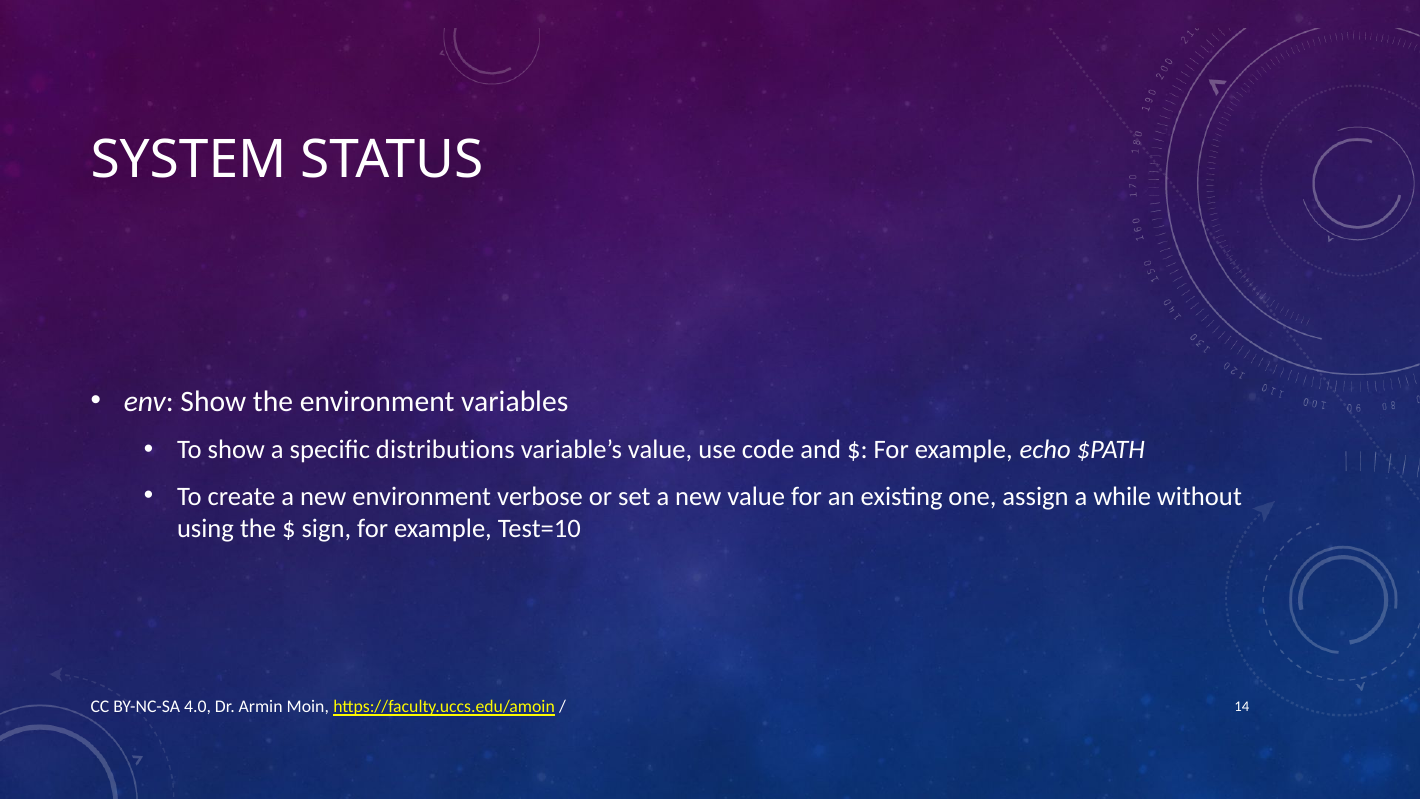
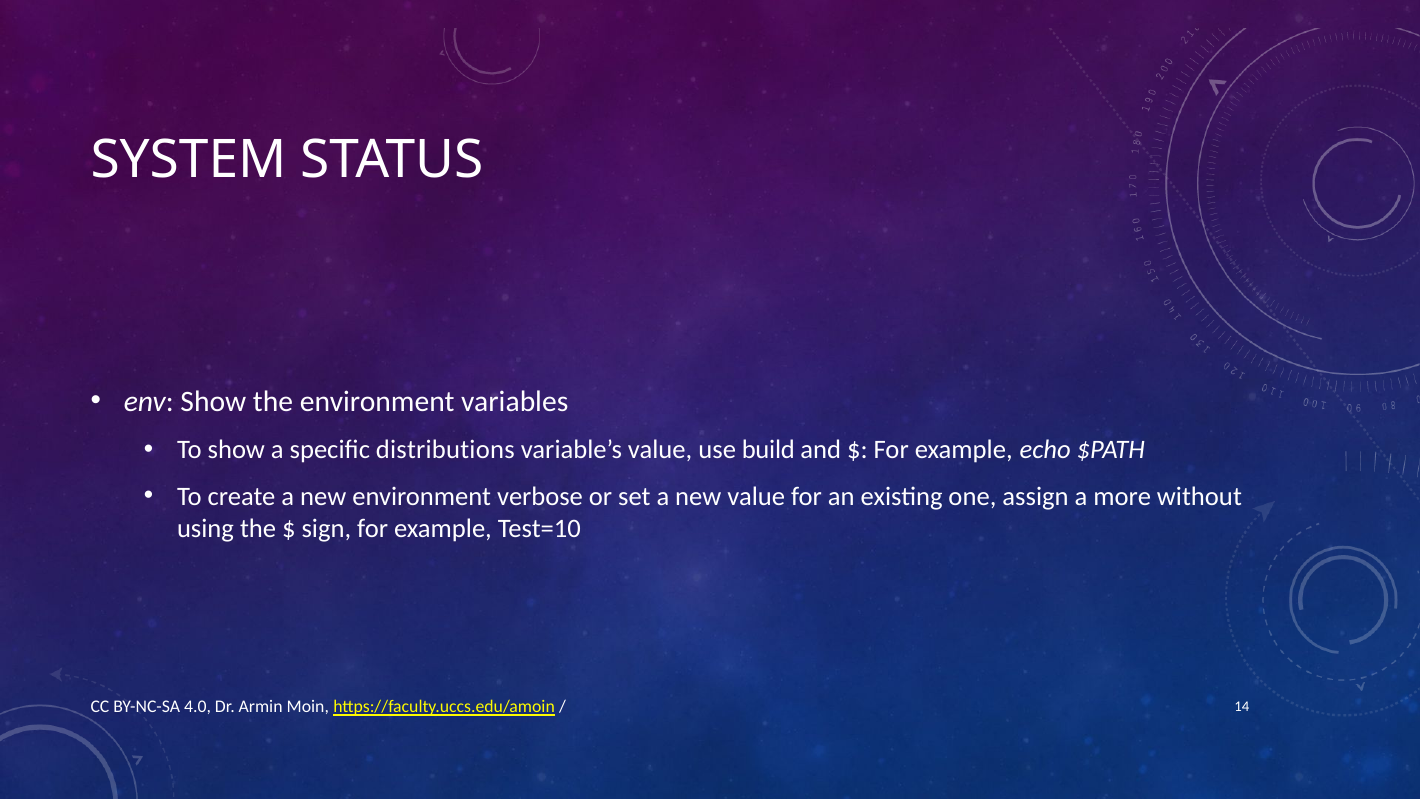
code: code -> build (768, 450)
while: while -> more (1122, 496)
